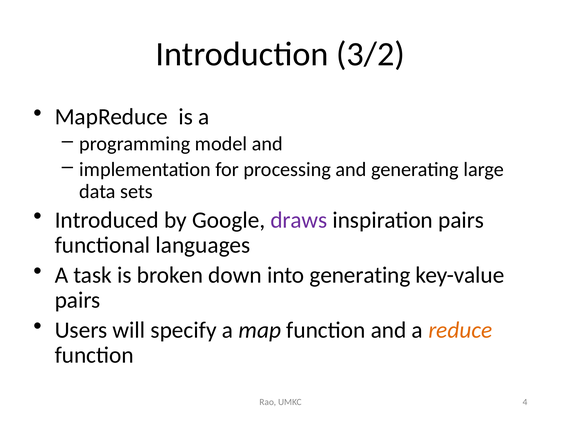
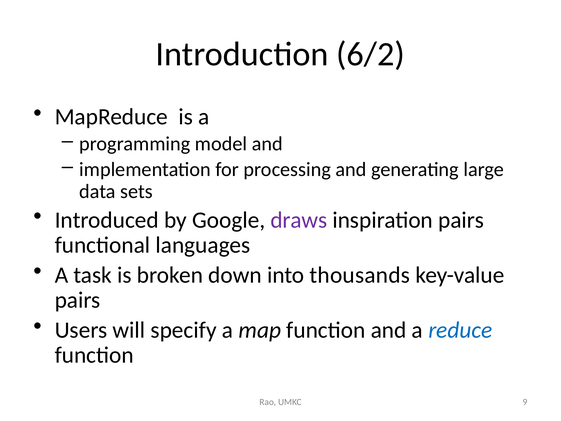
3/2: 3/2 -> 6/2 (371, 54)
into generating: generating -> thousands (360, 275)
reduce colour: orange -> blue (460, 330)
4: 4 -> 9 (525, 402)
